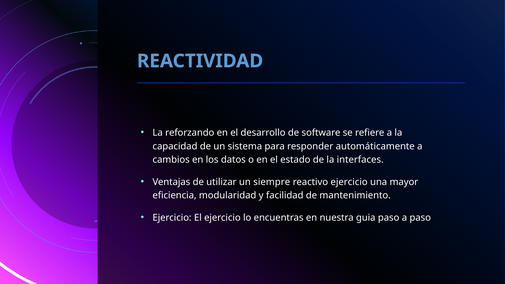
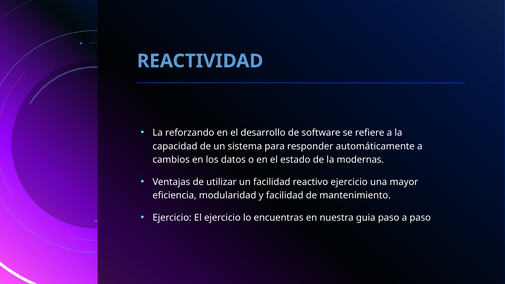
interfaces: interfaces -> modernas (360, 160)
un siempre: siempre -> facilidad (272, 182)
